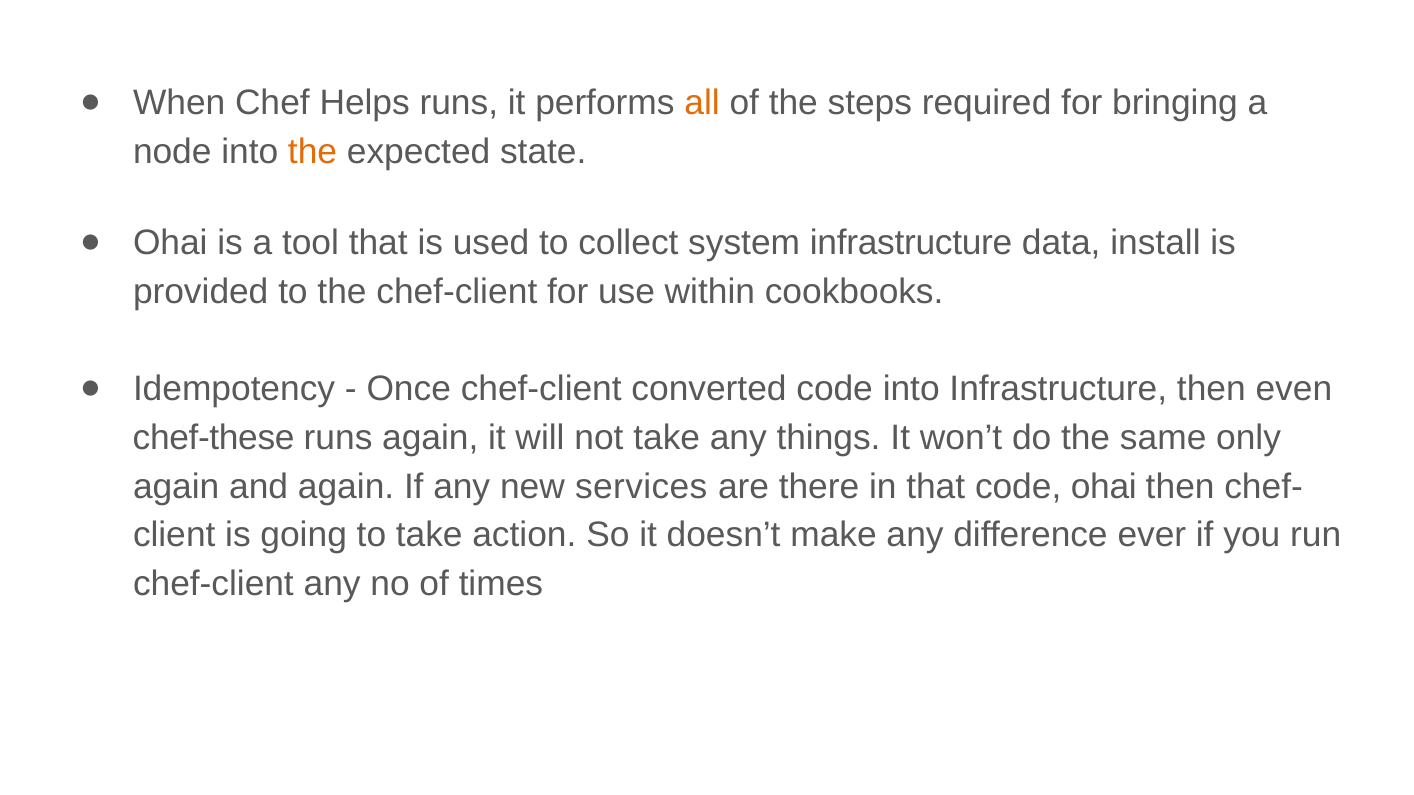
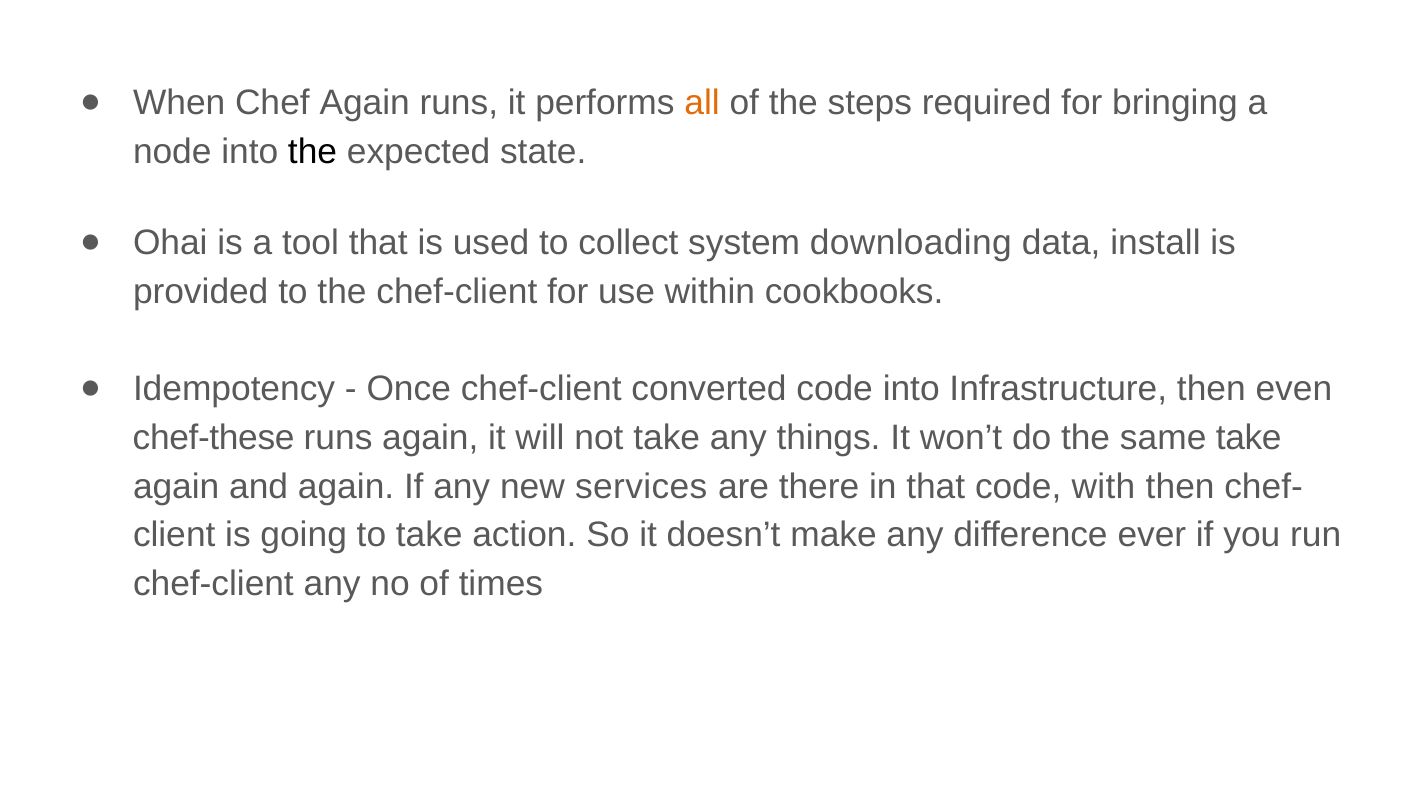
Chef Helps: Helps -> Again (365, 103)
the colour: orange -> black (313, 152)
system infrastructure: infrastructure -> downloading (911, 243)
same only: only -> take (1249, 438)
code ohai: ohai -> with (1103, 487)
